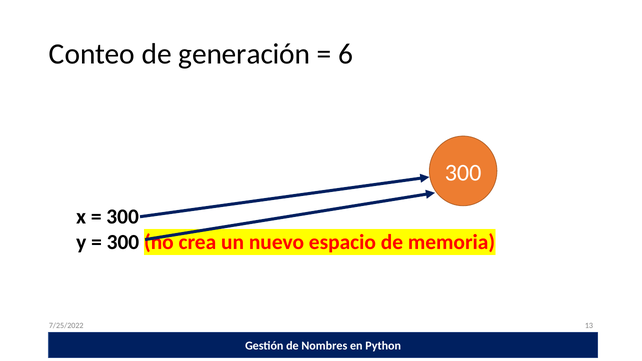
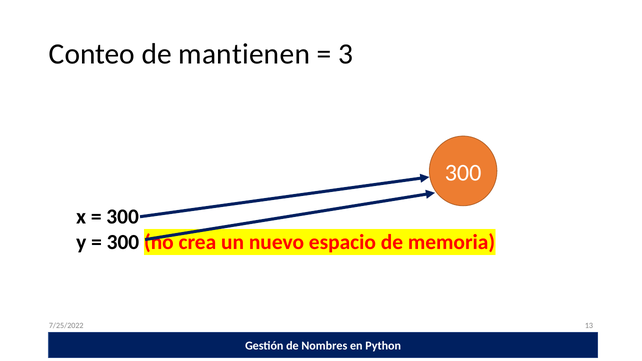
generación: generación -> mantienen (244, 54)
6: 6 -> 3 (346, 54)
